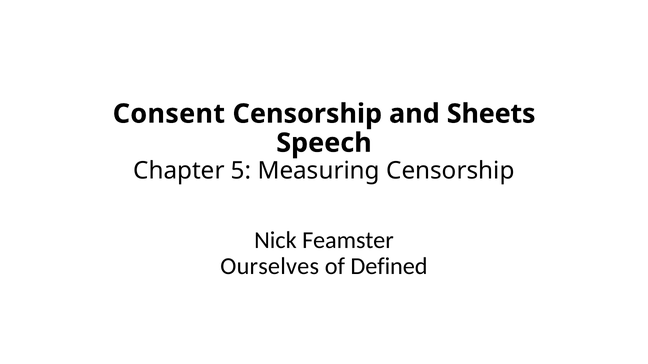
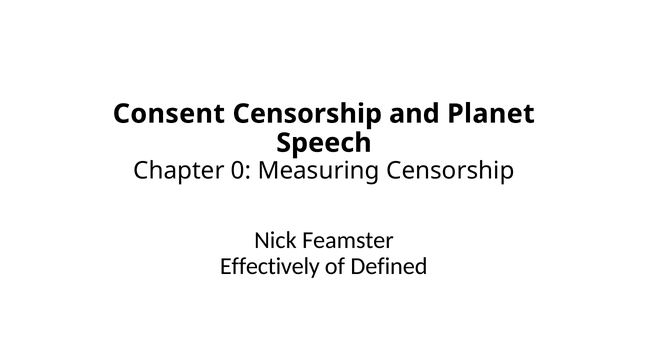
Sheets: Sheets -> Planet (491, 114)
5: 5 -> 0 (241, 171)
Ourselves: Ourselves -> Effectively (270, 267)
